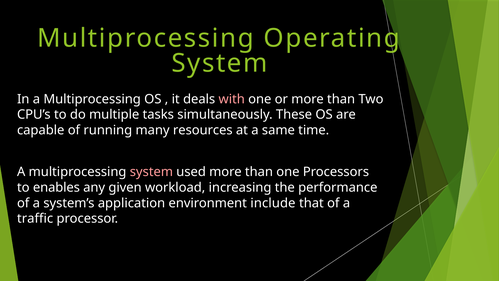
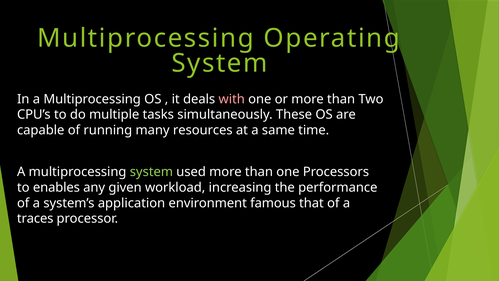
system colour: pink -> light green (151, 172)
include: include -> famous (273, 203)
traffic: traffic -> traces (35, 218)
